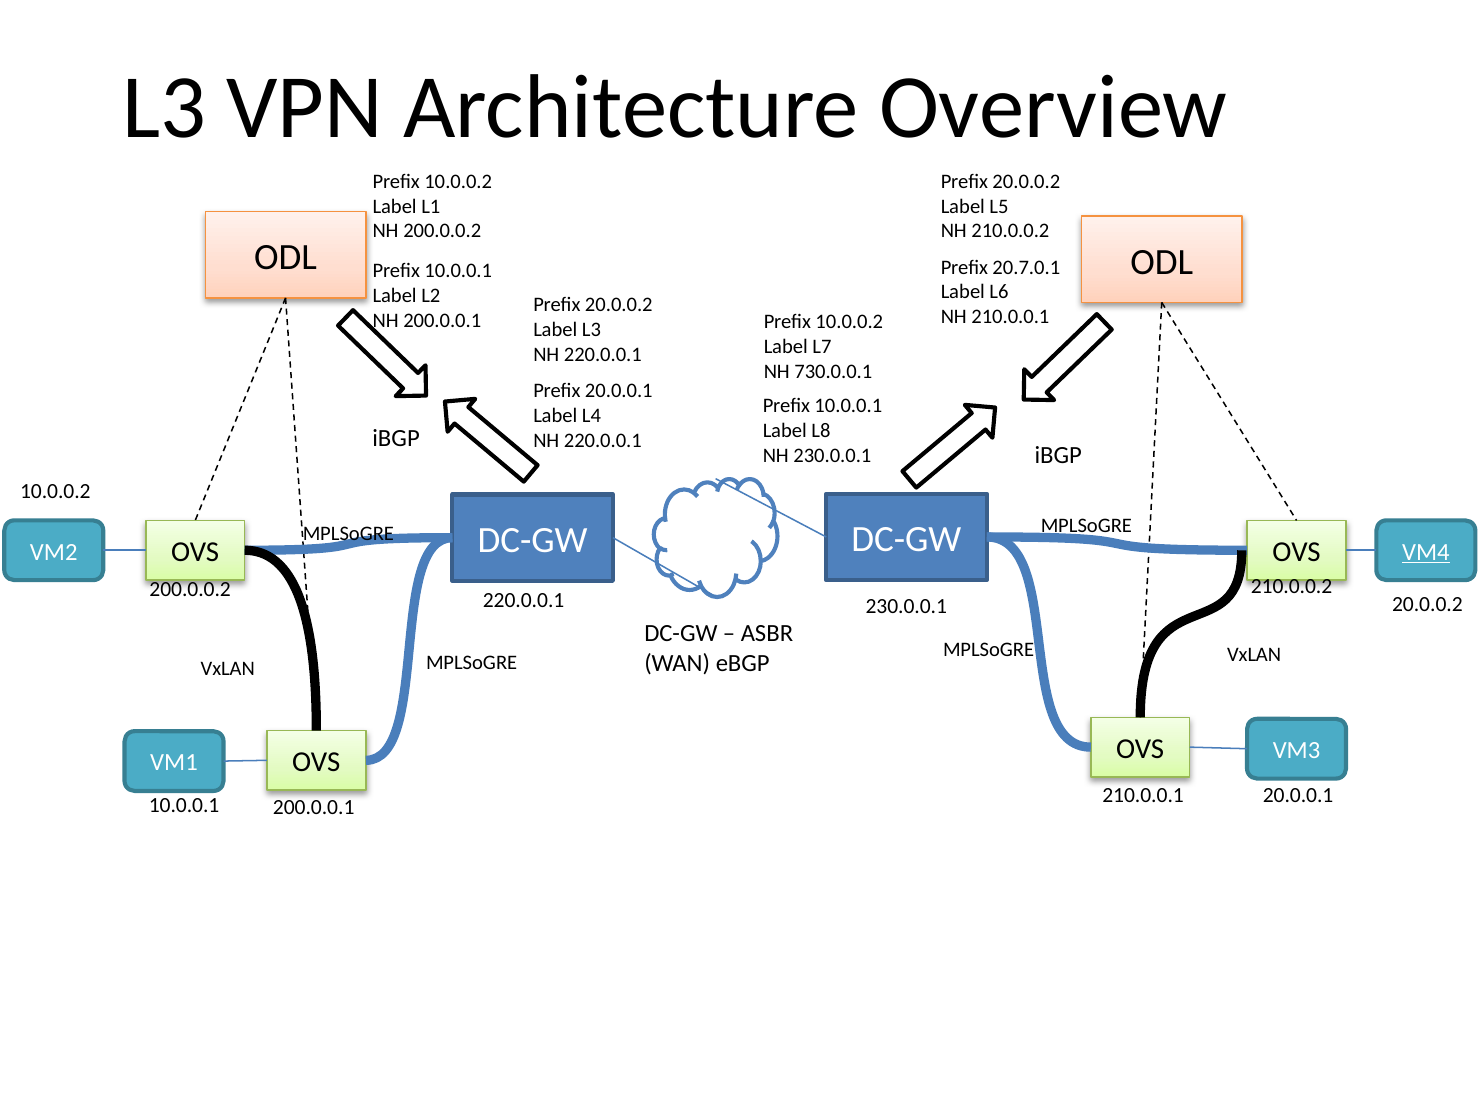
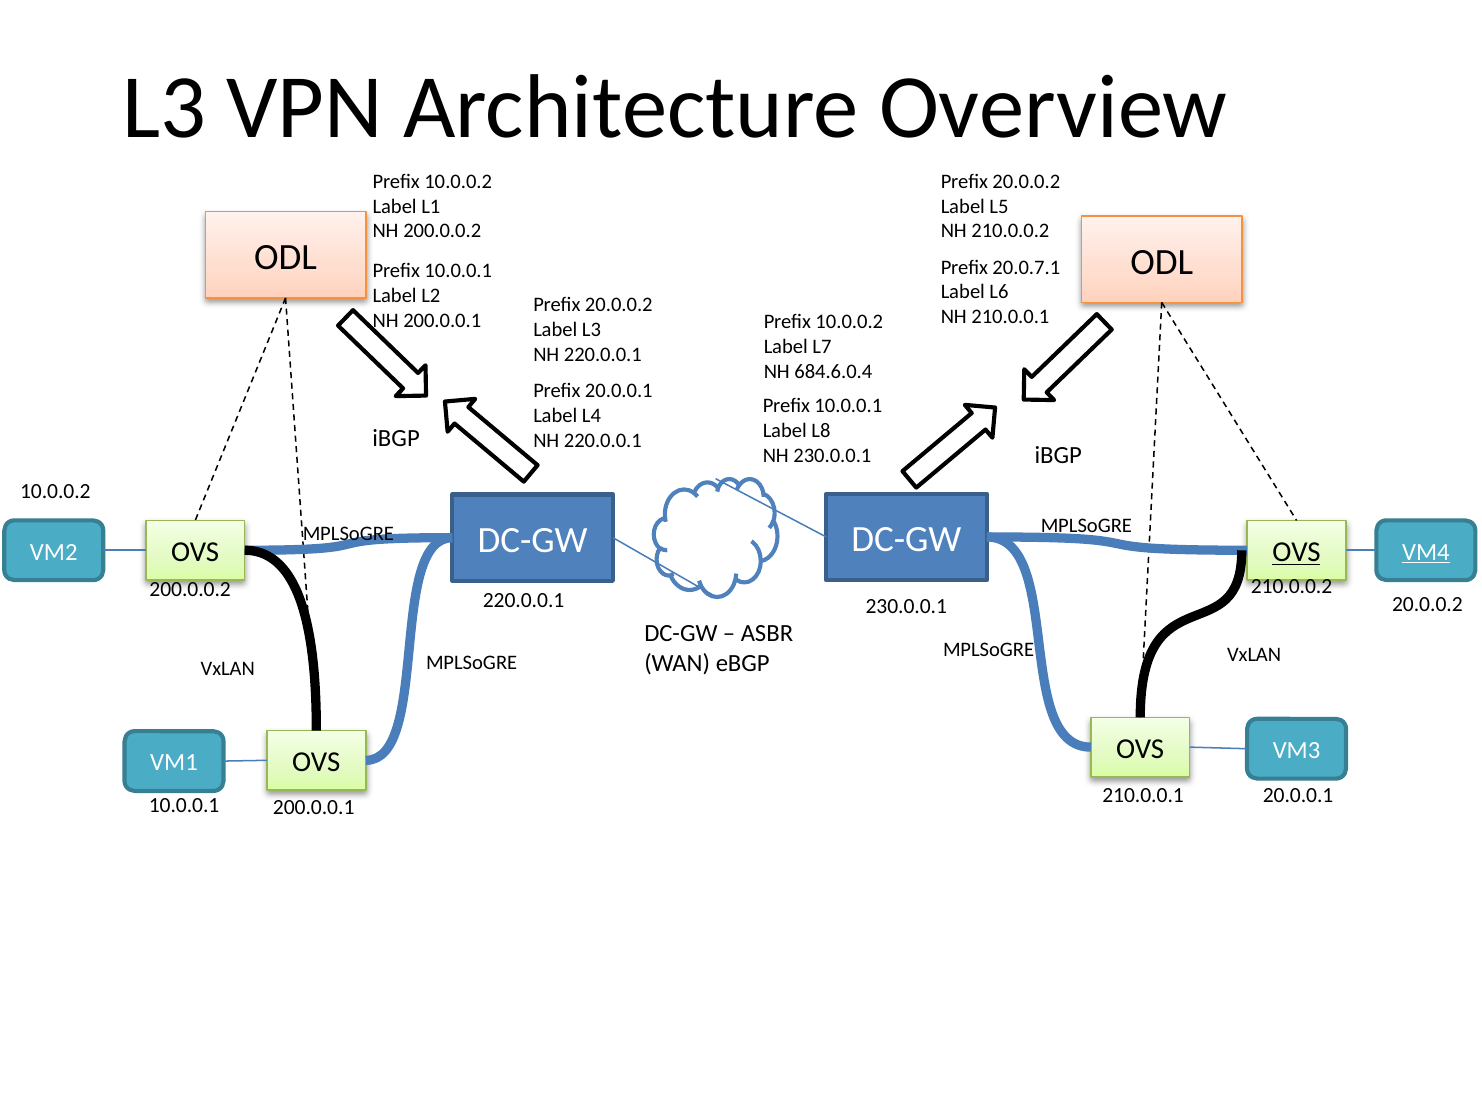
20.7.0.1: 20.7.0.1 -> 20.0.7.1 (1026, 267)
730.0.0.1: 730.0.0.1 -> 684.6.0.4 (833, 372)
OVS underline: none -> present (1297, 552)
